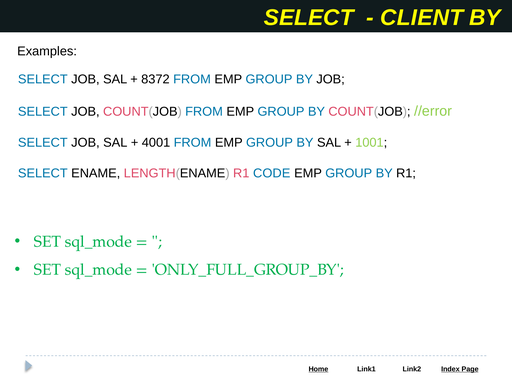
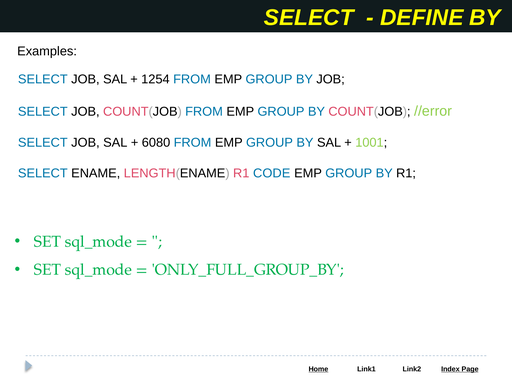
CLIENT: CLIENT -> DEFINE (422, 18)
8372: 8372 -> 1254 (155, 79)
4001: 4001 -> 6080 (156, 143)
